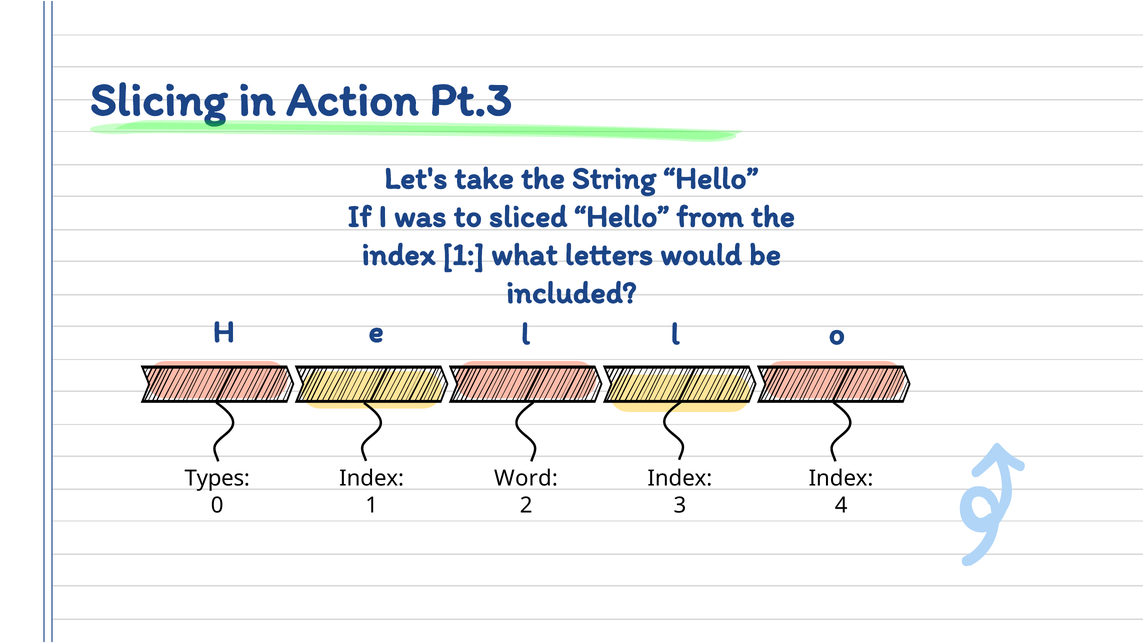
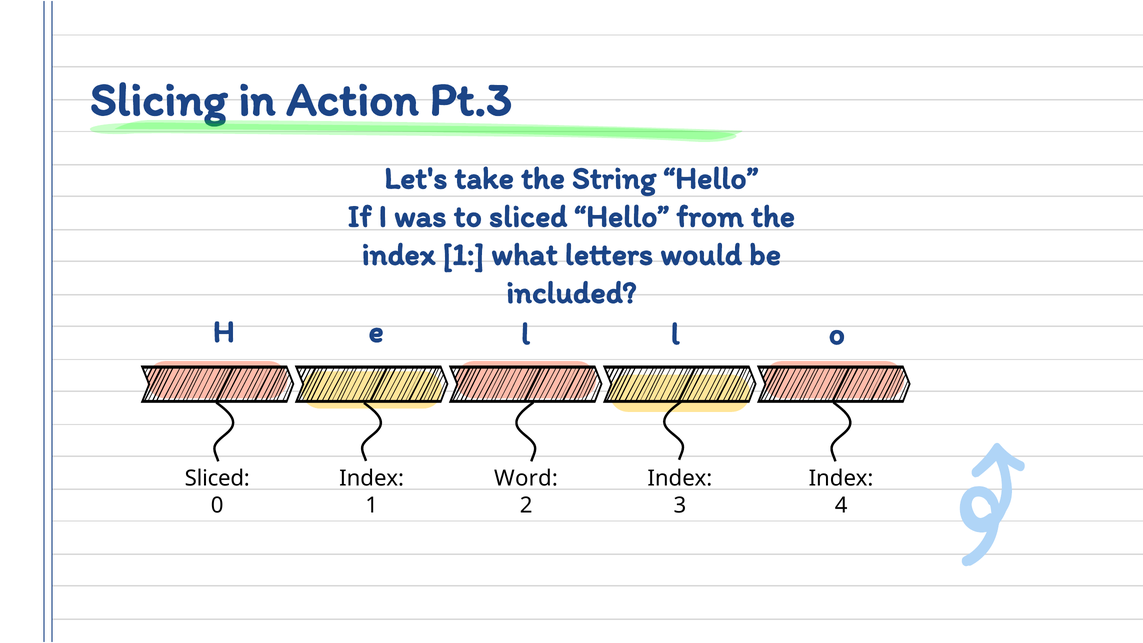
Types: Types -> Sliced (217, 479)
